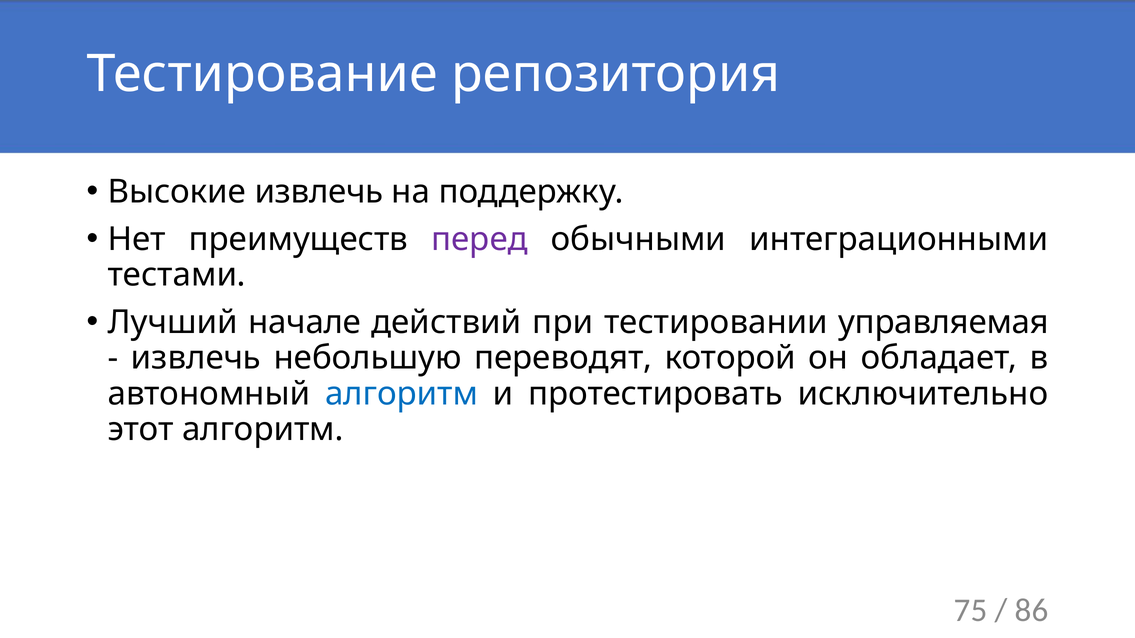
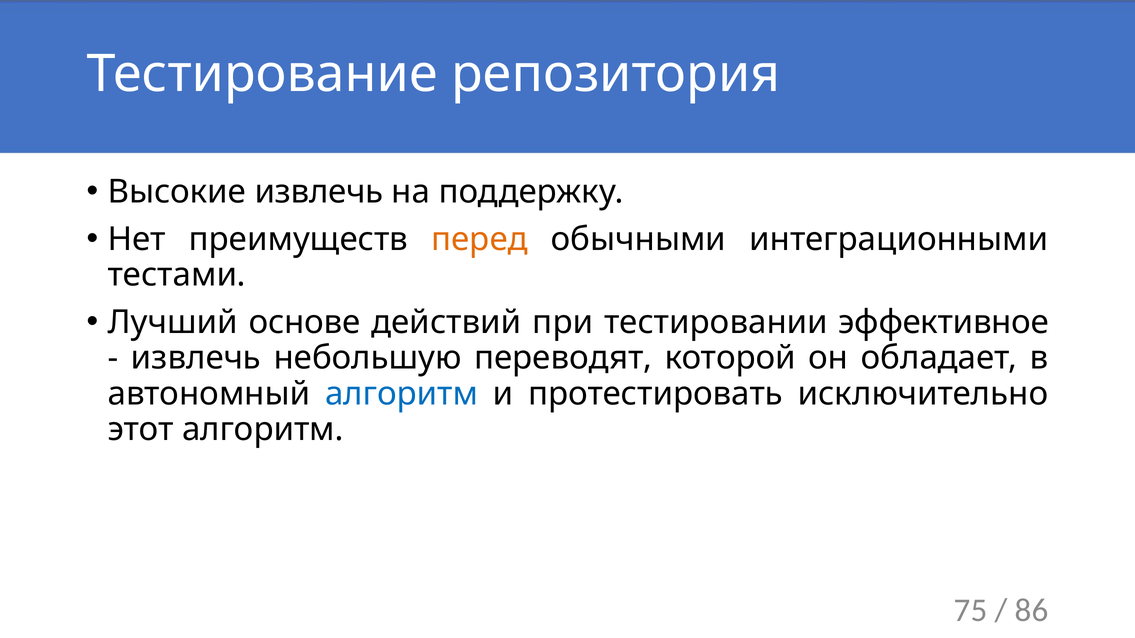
перед colour: purple -> orange (480, 239)
начале: начале -> основе (305, 323)
управляемая: управляемая -> эффективное (944, 323)
